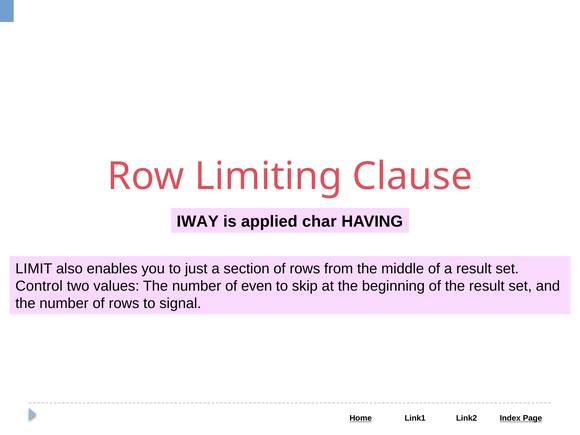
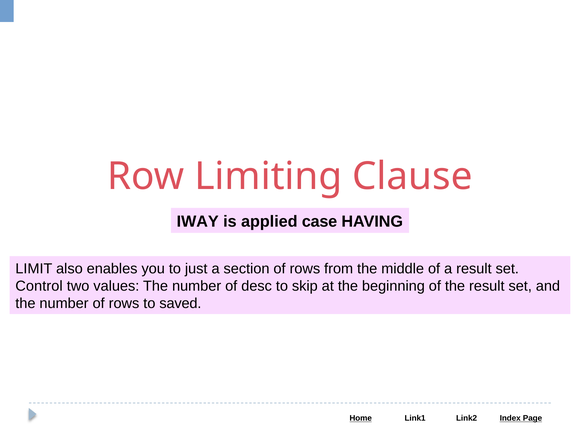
char: char -> case (320, 221)
even: even -> desc (257, 286)
signal: signal -> saved (180, 304)
